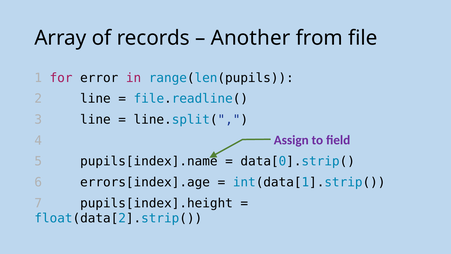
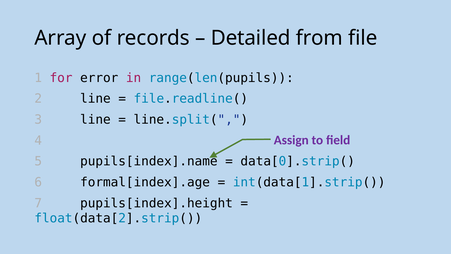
Another: Another -> Detailed (251, 38)
errors[index].age: errors[index].age -> formal[index].age (145, 182)
